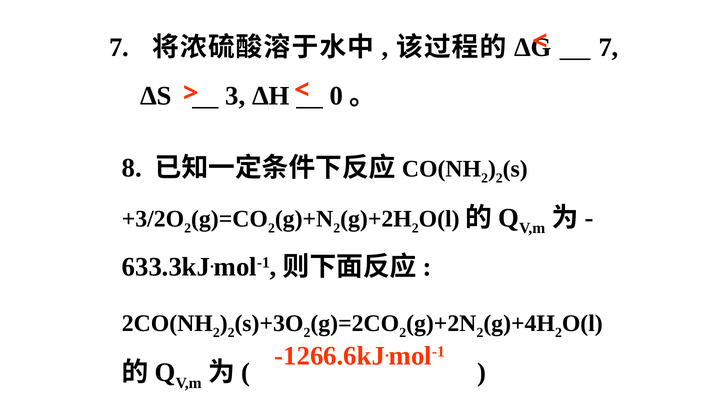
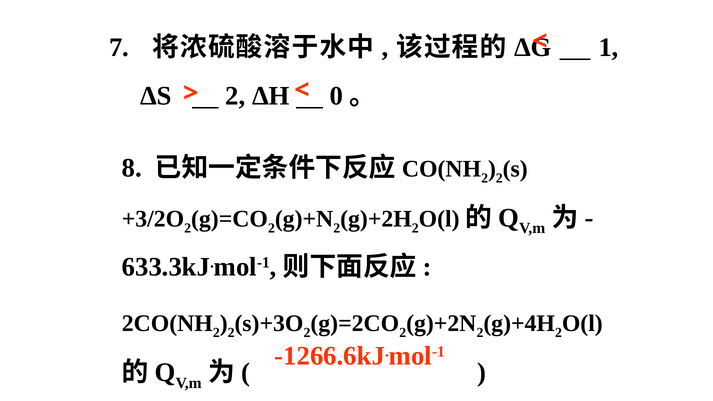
7: 7 -> 1 (609, 48)
ΔS 3: 3 -> 2 (235, 96)
